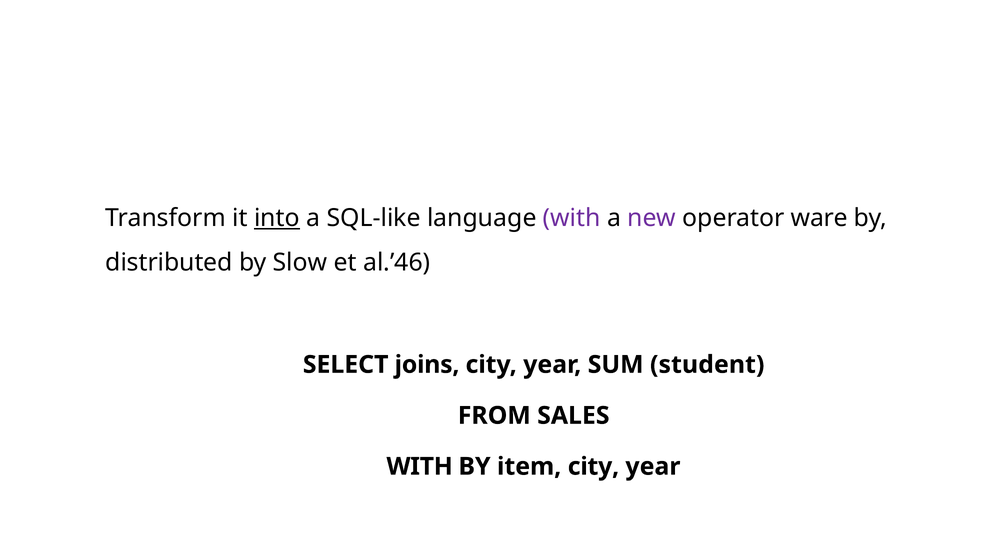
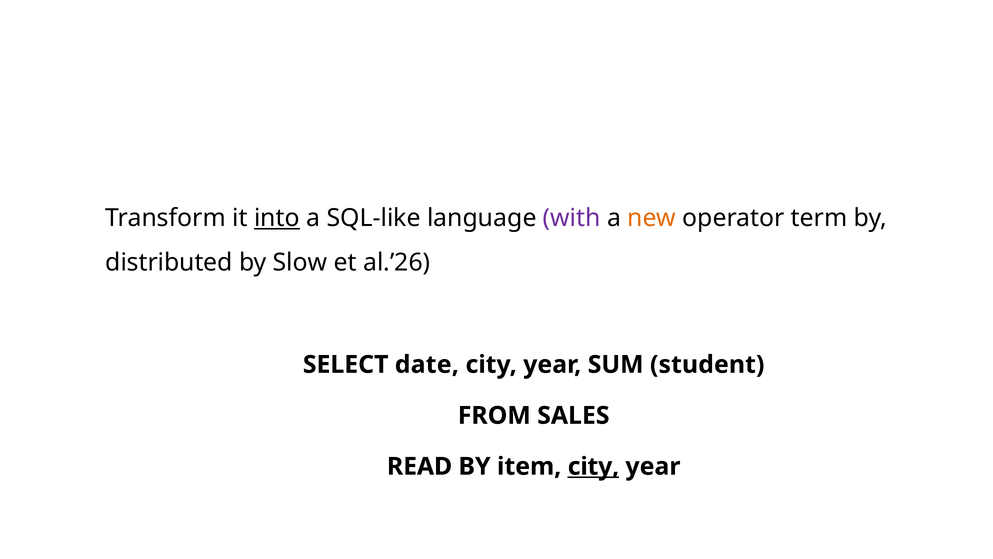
new colour: purple -> orange (652, 218)
ware: ware -> term (819, 218)
al.’46: al.’46 -> al.’26 (397, 263)
joins: joins -> date (427, 364)
WITH: WITH -> READ (420, 466)
city underline: none -> present (593, 466)
